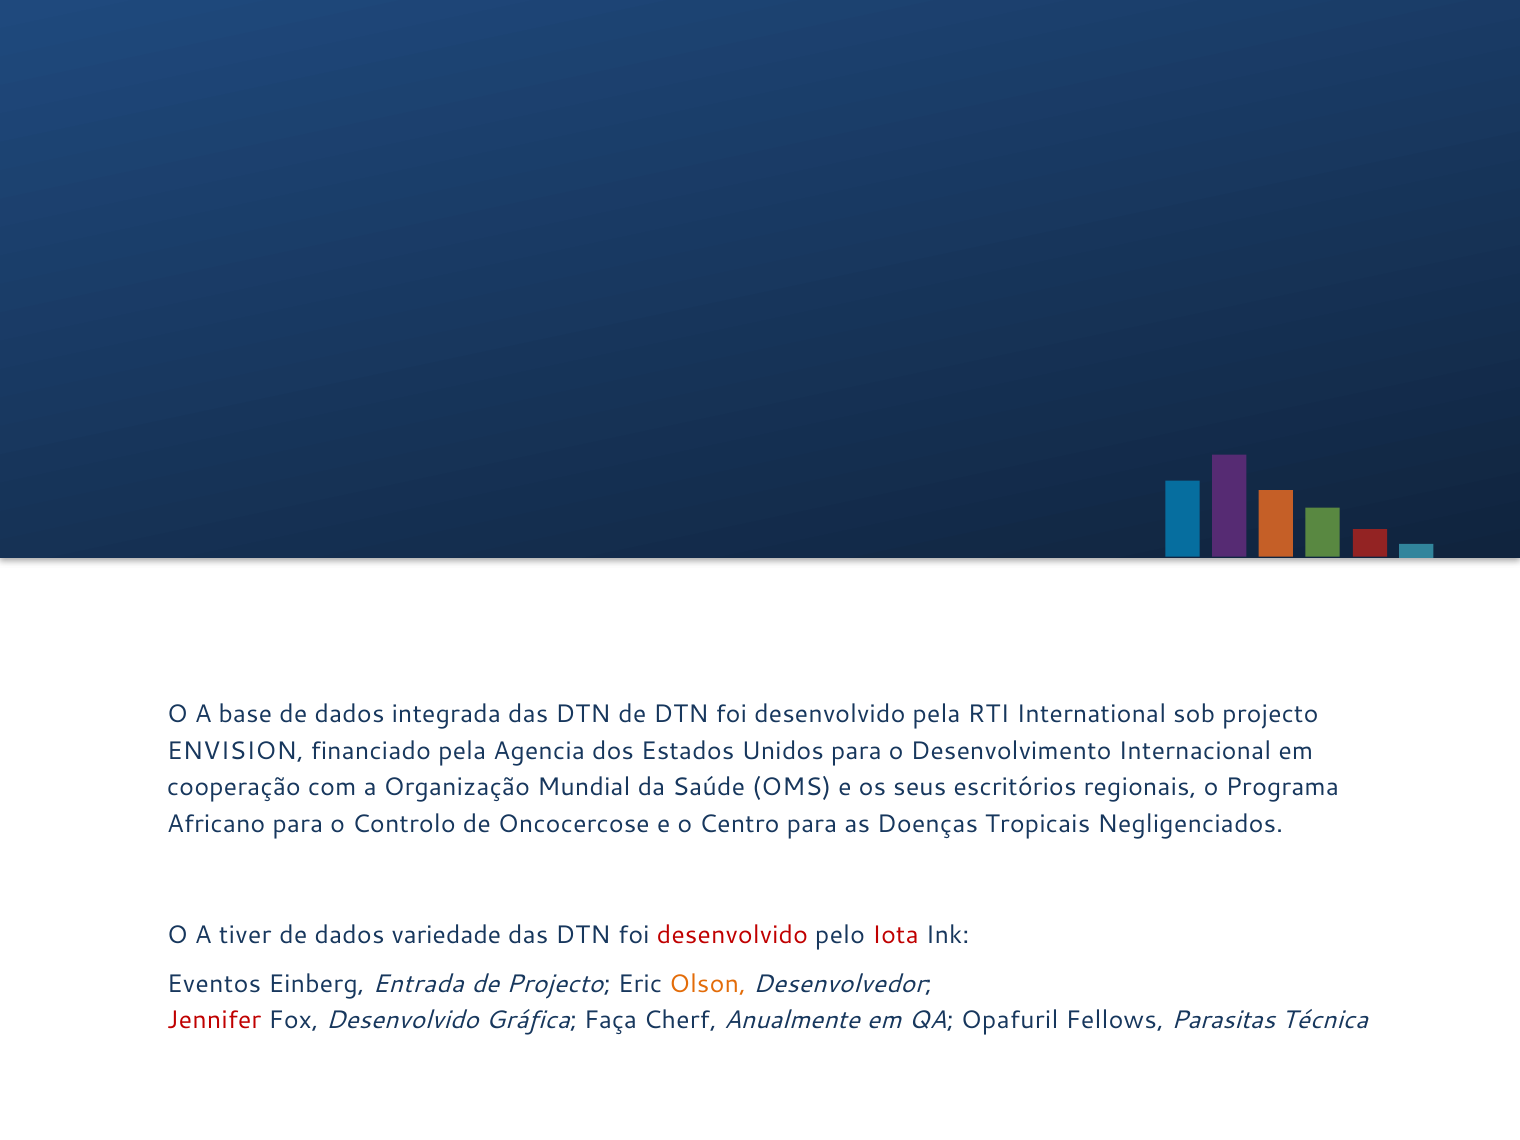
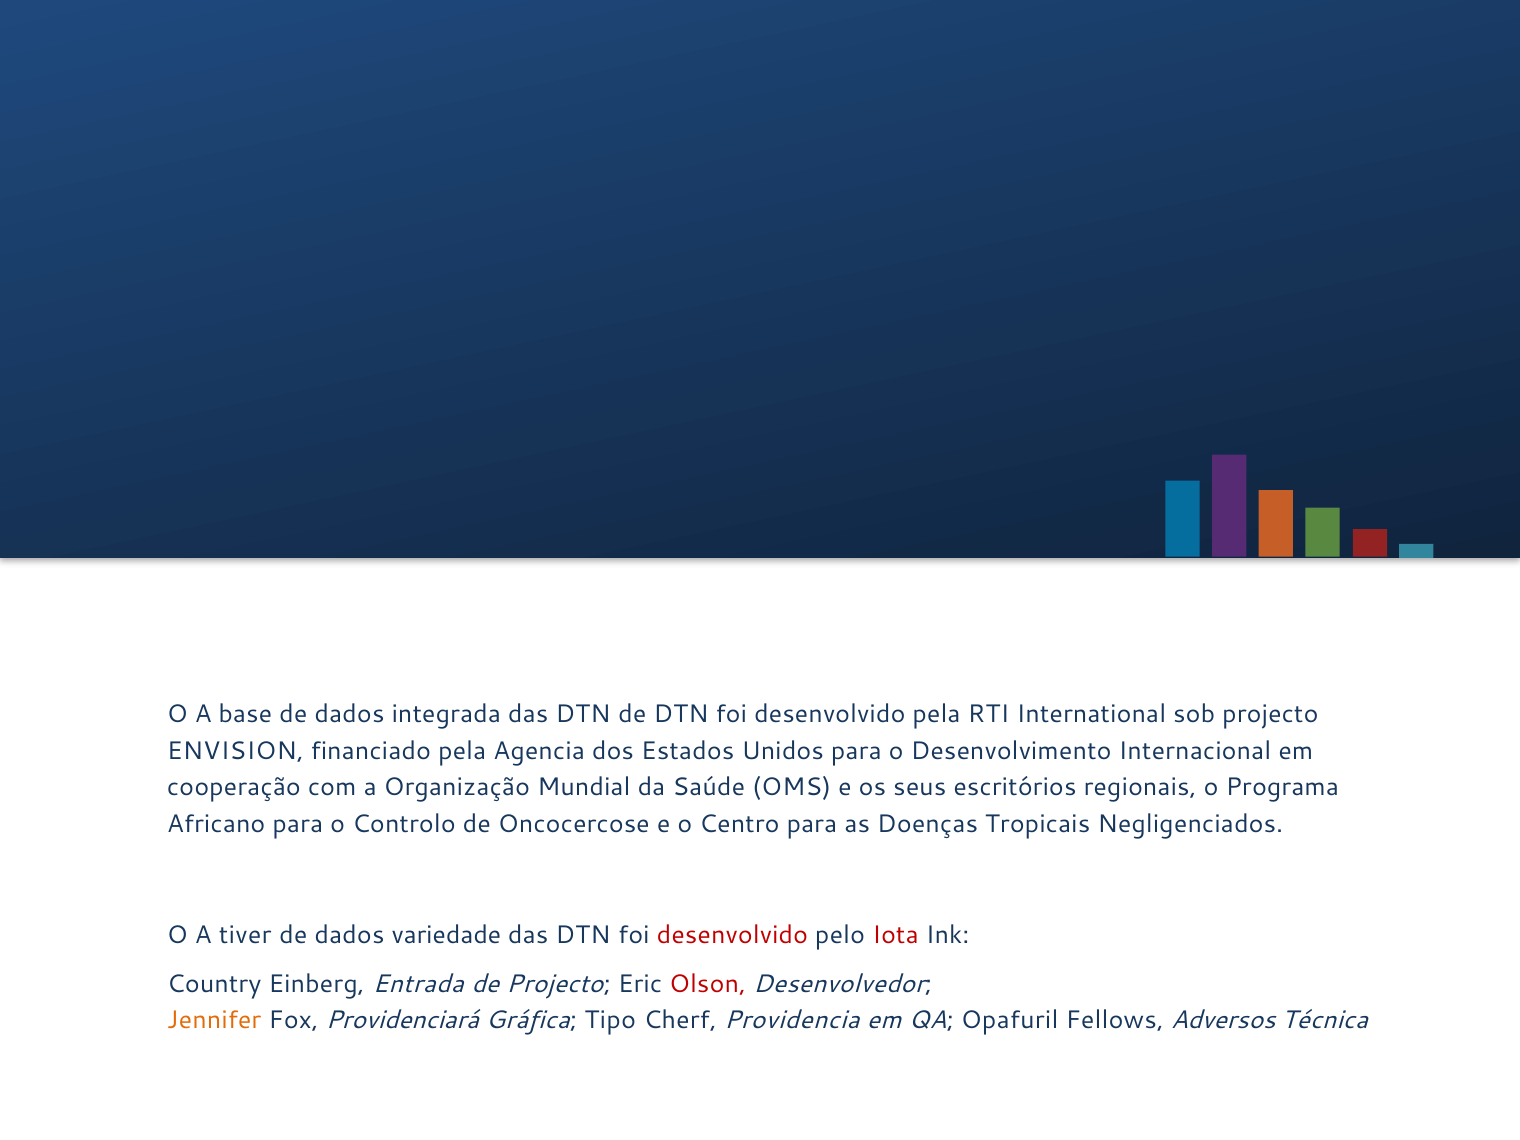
Eventos: Eventos -> Country (214, 984)
Olson colour: orange -> red (708, 984)
Jennifer colour: red -> orange (214, 1020)
Fox Desenvolvido: Desenvolvido -> Providenciará (402, 1020)
Faça: Faça -> Tipo (610, 1020)
Anualmente: Anualmente -> Providencia (792, 1020)
Parasitas: Parasitas -> Adversos (1223, 1020)
